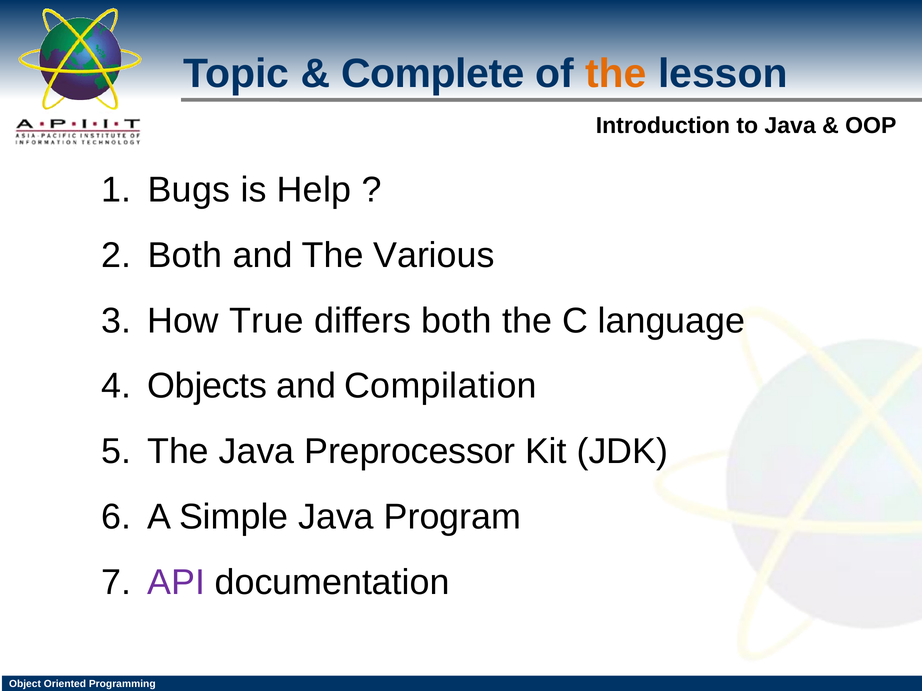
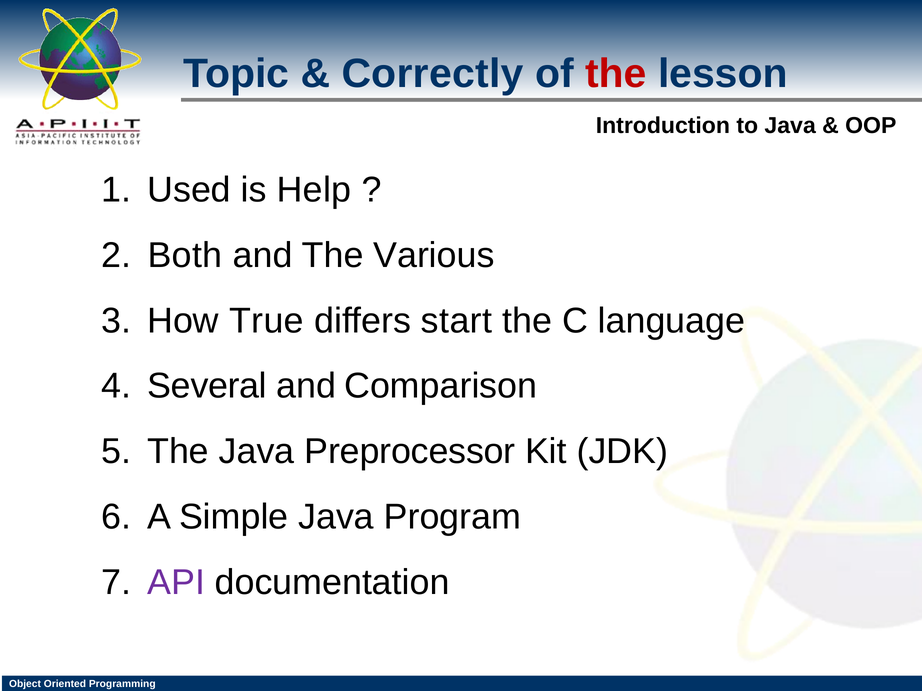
Complete: Complete -> Correctly (433, 74)
the colour: orange -> red (616, 74)
Bugs: Bugs -> Used (189, 190)
differs both: both -> start (457, 321)
Objects: Objects -> Several (207, 386)
Compilation: Compilation -> Comparison (441, 386)
